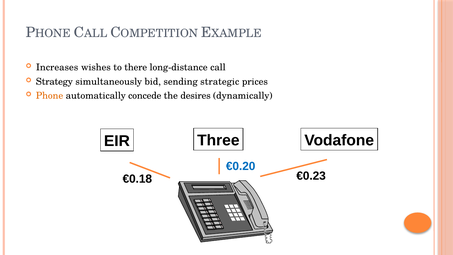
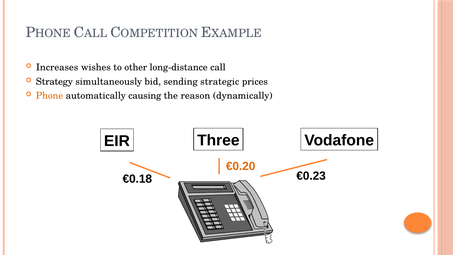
there: there -> other (136, 67)
concede: concede -> causing (145, 96)
desires: desires -> reason (195, 96)
€0.20 colour: blue -> orange (241, 166)
